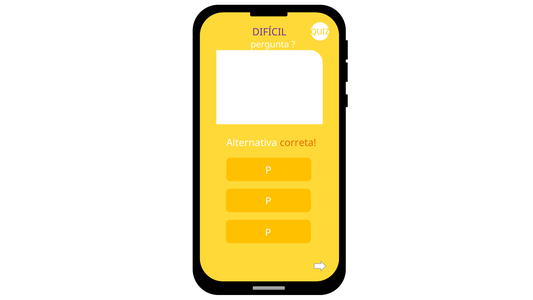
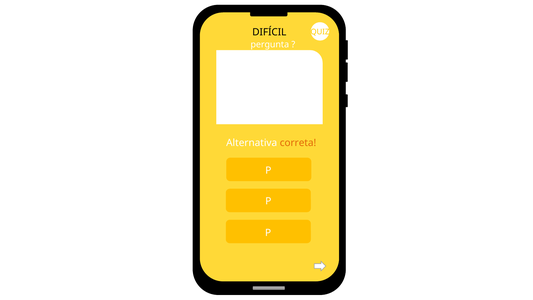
DIFÍCIL colour: purple -> black (269, 32)
